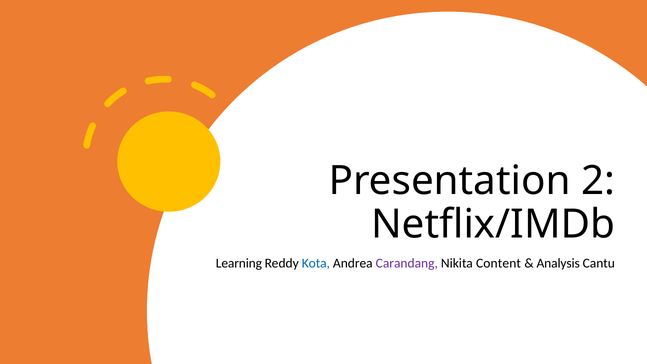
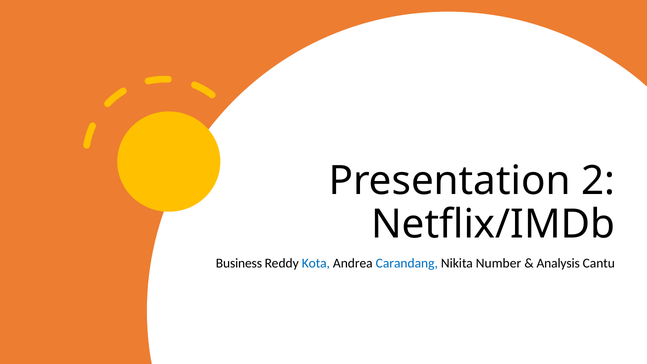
Learning: Learning -> Business (239, 263)
Carandang colour: purple -> blue (407, 263)
Content: Content -> Number (499, 263)
